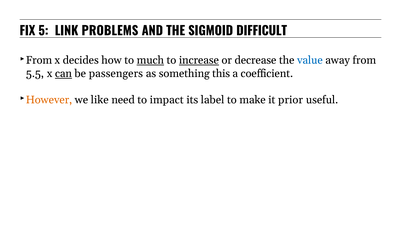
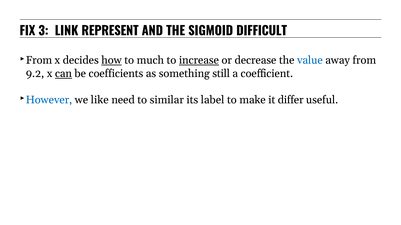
5: 5 -> 3 (43, 31)
PROBLEMS: PROBLEMS -> REPRESENT (110, 31)
how underline: none -> present (112, 60)
much underline: present -> none (150, 60)
5.5: 5.5 -> 9.2 (35, 74)
passengers: passengers -> coefficients (116, 74)
this: this -> still (221, 74)
However colour: orange -> blue (49, 100)
impact: impact -> similar (167, 100)
prior: prior -> differ (291, 100)
